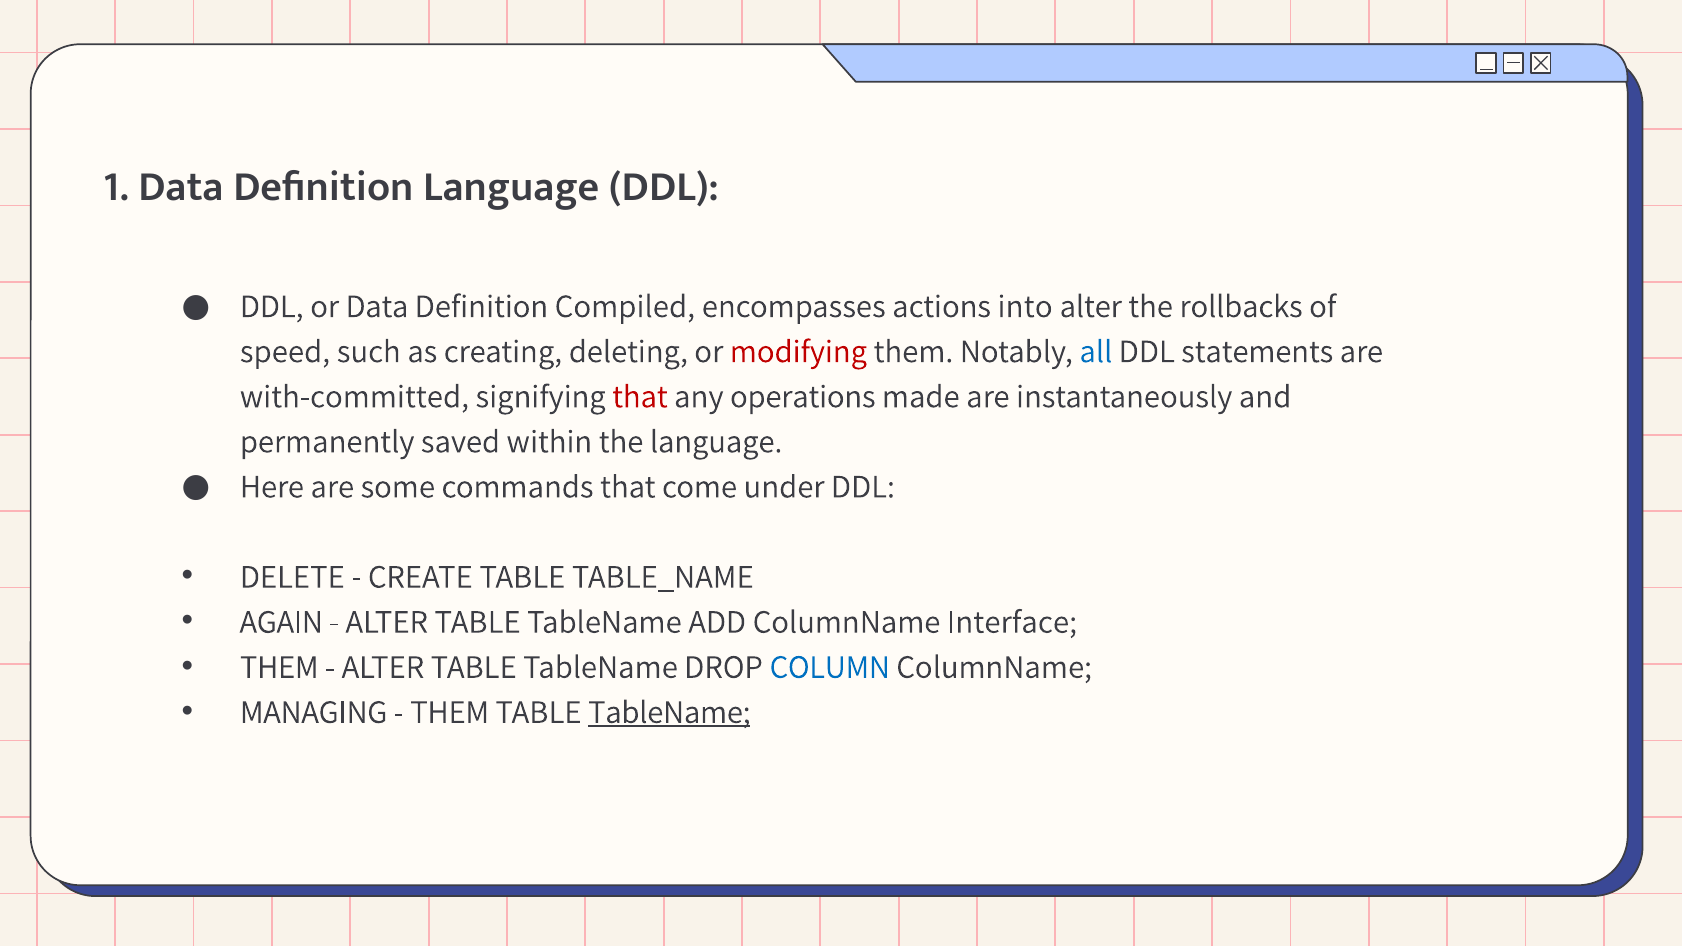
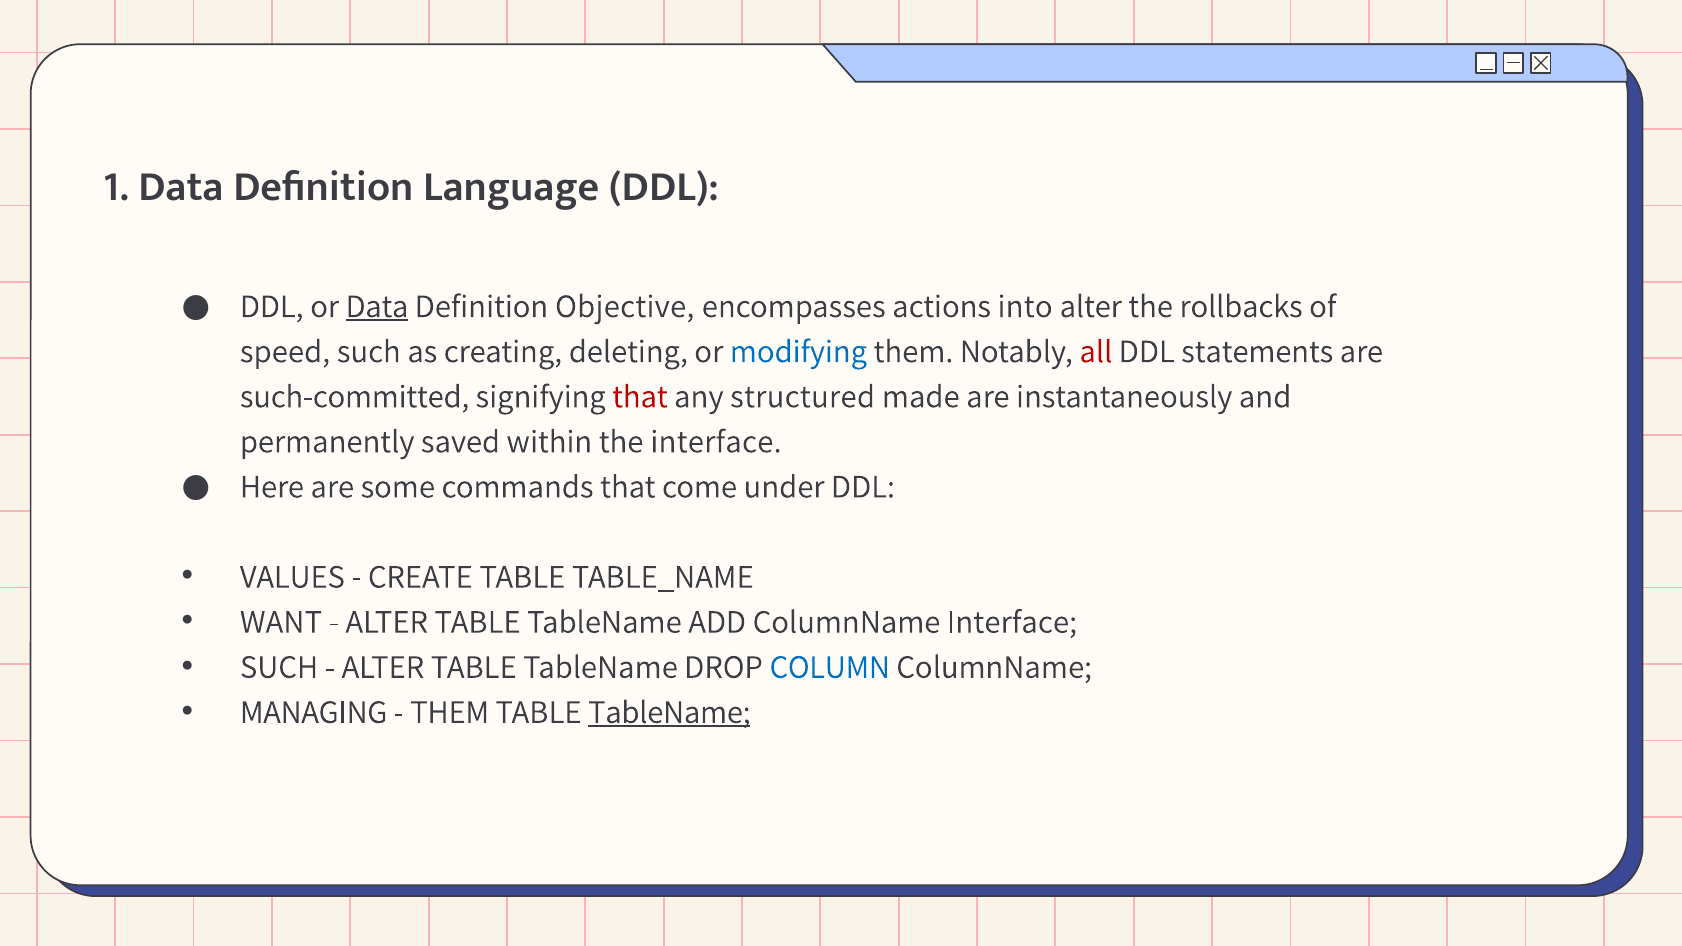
Data underline: none -> present (377, 306)
Compiled: Compiled -> Objective (625, 306)
modifying colour: red -> blue (798, 351)
all colour: blue -> red (1096, 351)
with-committed: with-committed -> such-committed (355, 397)
operations: operations -> structured (803, 397)
the language: language -> interface (716, 442)
DELETE: DELETE -> VALUES (292, 577)
AGAIN: AGAIN -> WANT (281, 622)
THEM: THEM -> SUCH (279, 667)
